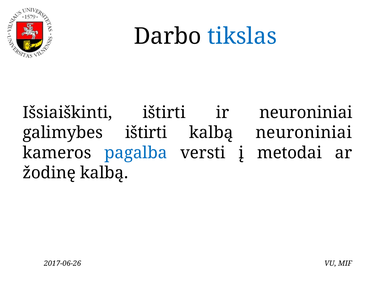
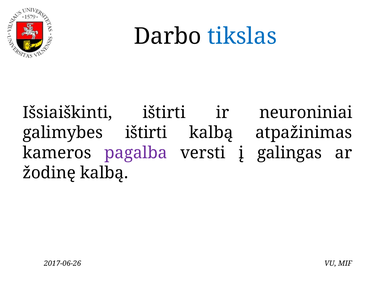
kalbą neuroniniai: neuroniniai -> atpažinimas (304, 132)
pagalba colour: blue -> purple (136, 152)
metodai: metodai -> galingas (289, 152)
